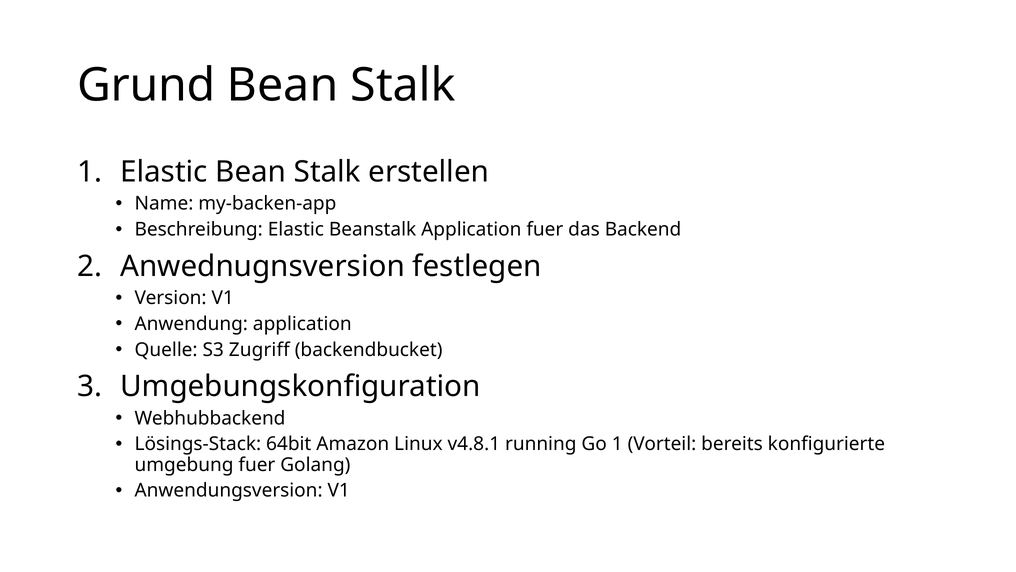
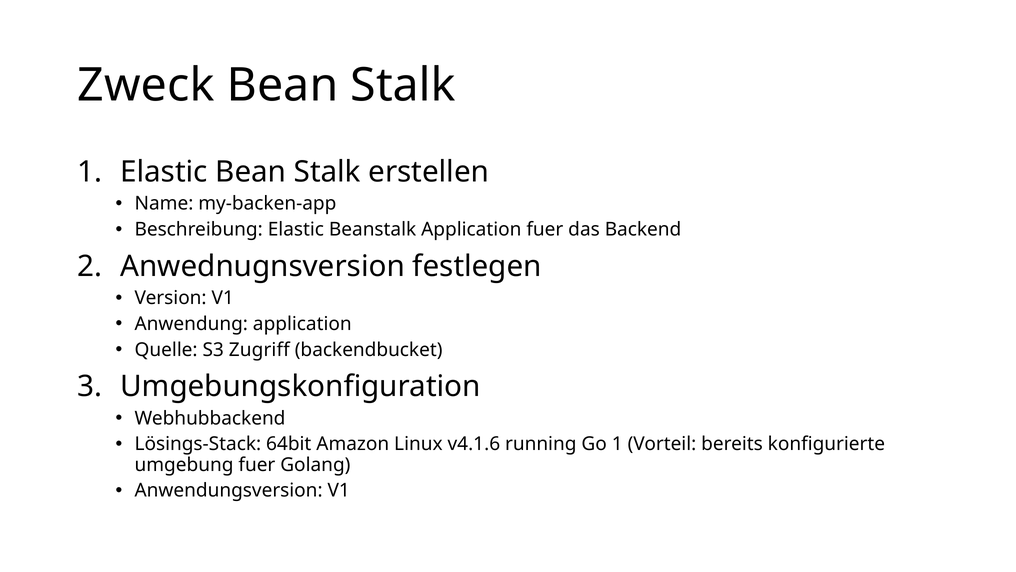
Grund: Grund -> Zweck (146, 85)
v4.8.1: v4.8.1 -> v4.1.6 (474, 444)
